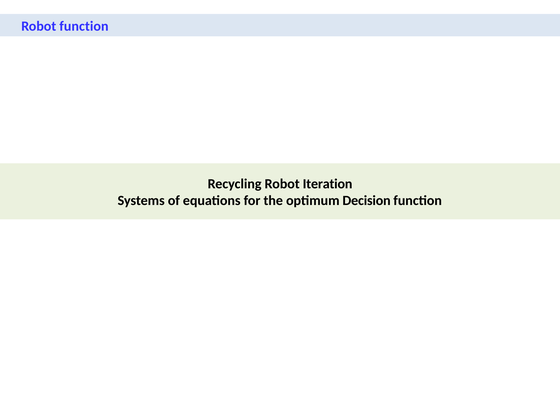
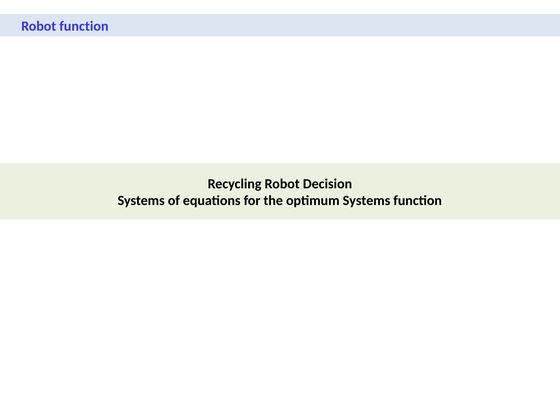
Iteration: Iteration -> Decision (327, 184)
optimum Decision: Decision -> Systems (366, 201)
